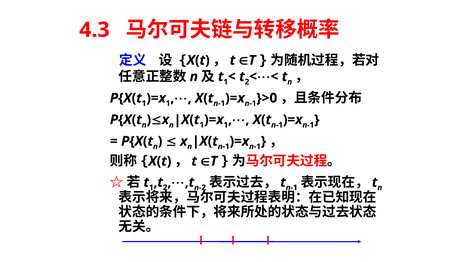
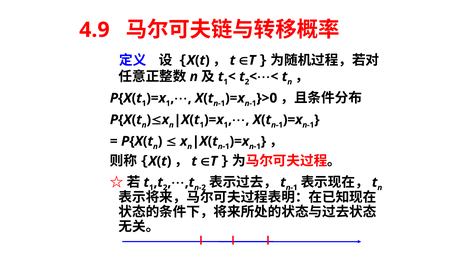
4.3: 4.3 -> 4.9 (94, 30)
